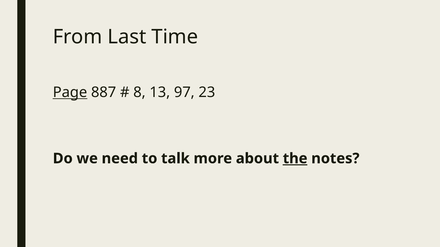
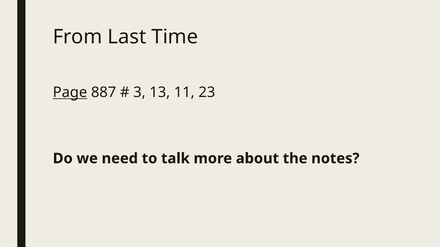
8: 8 -> 3 (139, 93)
97: 97 -> 11 (184, 93)
the underline: present -> none (295, 159)
